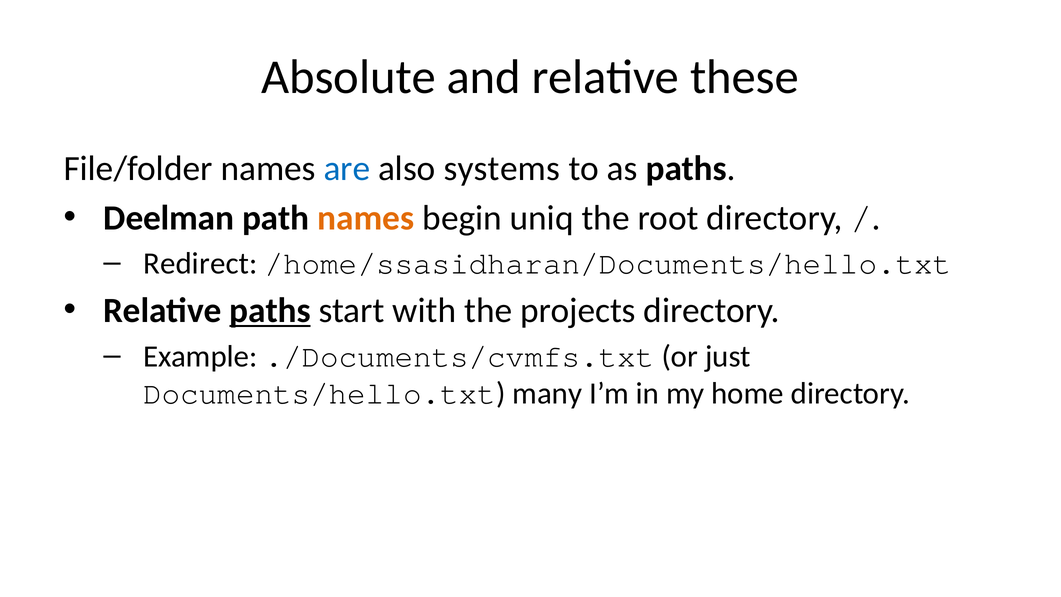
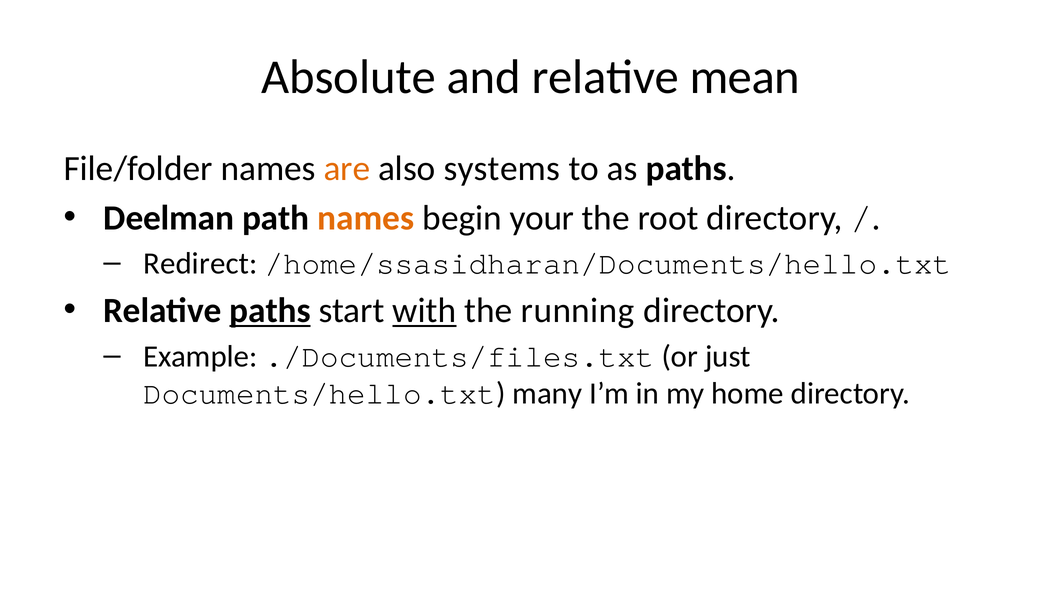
these: these -> mean (745, 77)
are colour: blue -> orange (347, 168)
uniq: uniq -> your (542, 218)
with underline: none -> present (424, 311)
projects: projects -> running (578, 311)
./Documents/cvmfs.txt: ./Documents/cvmfs.txt -> ./Documents/files.txt (460, 356)
